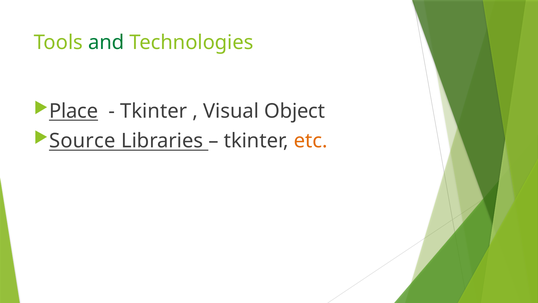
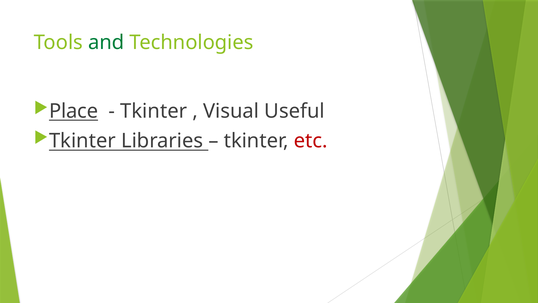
Object: Object -> Useful (295, 111)
Source: Source -> Tkinter (82, 141)
etc colour: orange -> red (311, 141)
